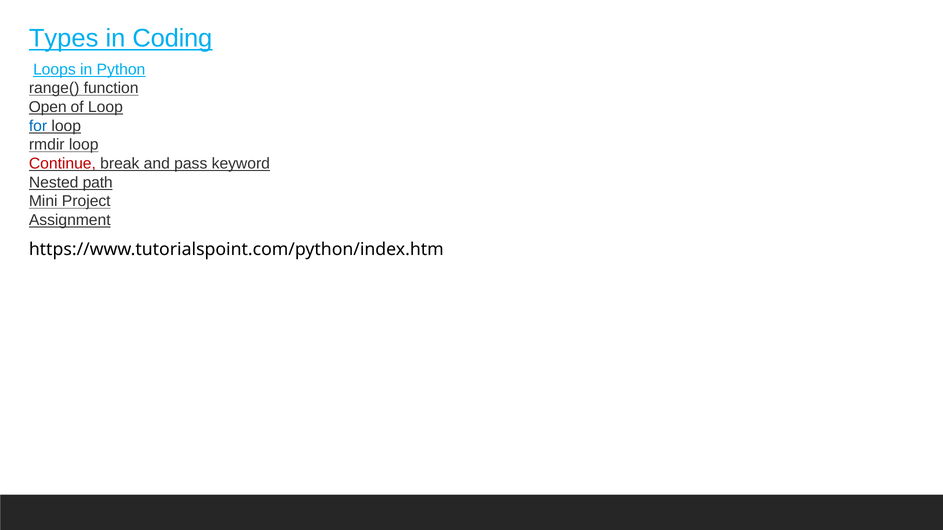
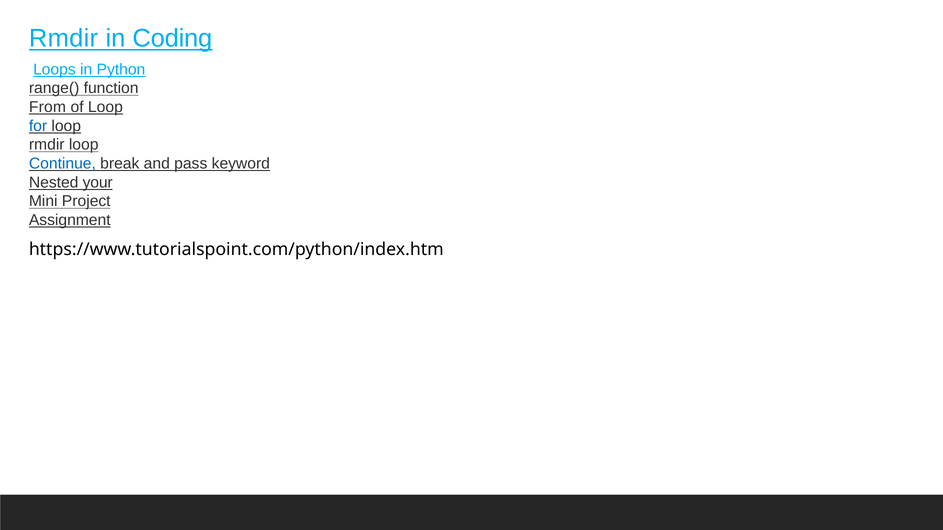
Types: Types -> Rmdir (64, 39)
Open: Open -> From (47, 107)
Continue colour: red -> blue (62, 164)
path: path -> your (98, 183)
